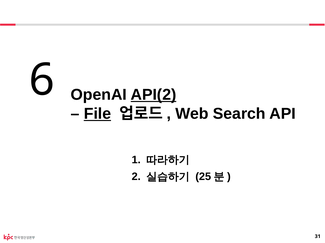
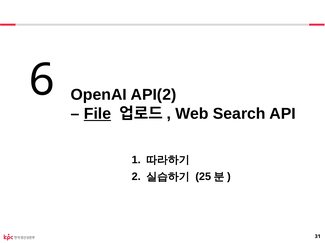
API(2 underline: present -> none (153, 95)
